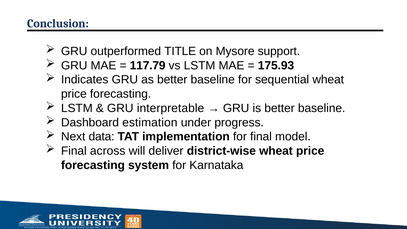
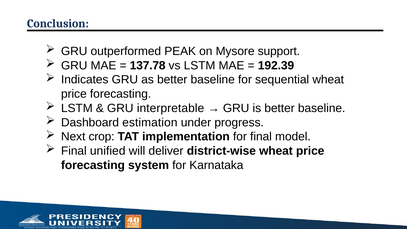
TITLE: TITLE -> PEAK (180, 51)
117.79: 117.79 -> 137.78 (148, 65)
175.93: 175.93 -> 192.39 (276, 65)
data: data -> crop (102, 137)
across: across -> unified (108, 151)
